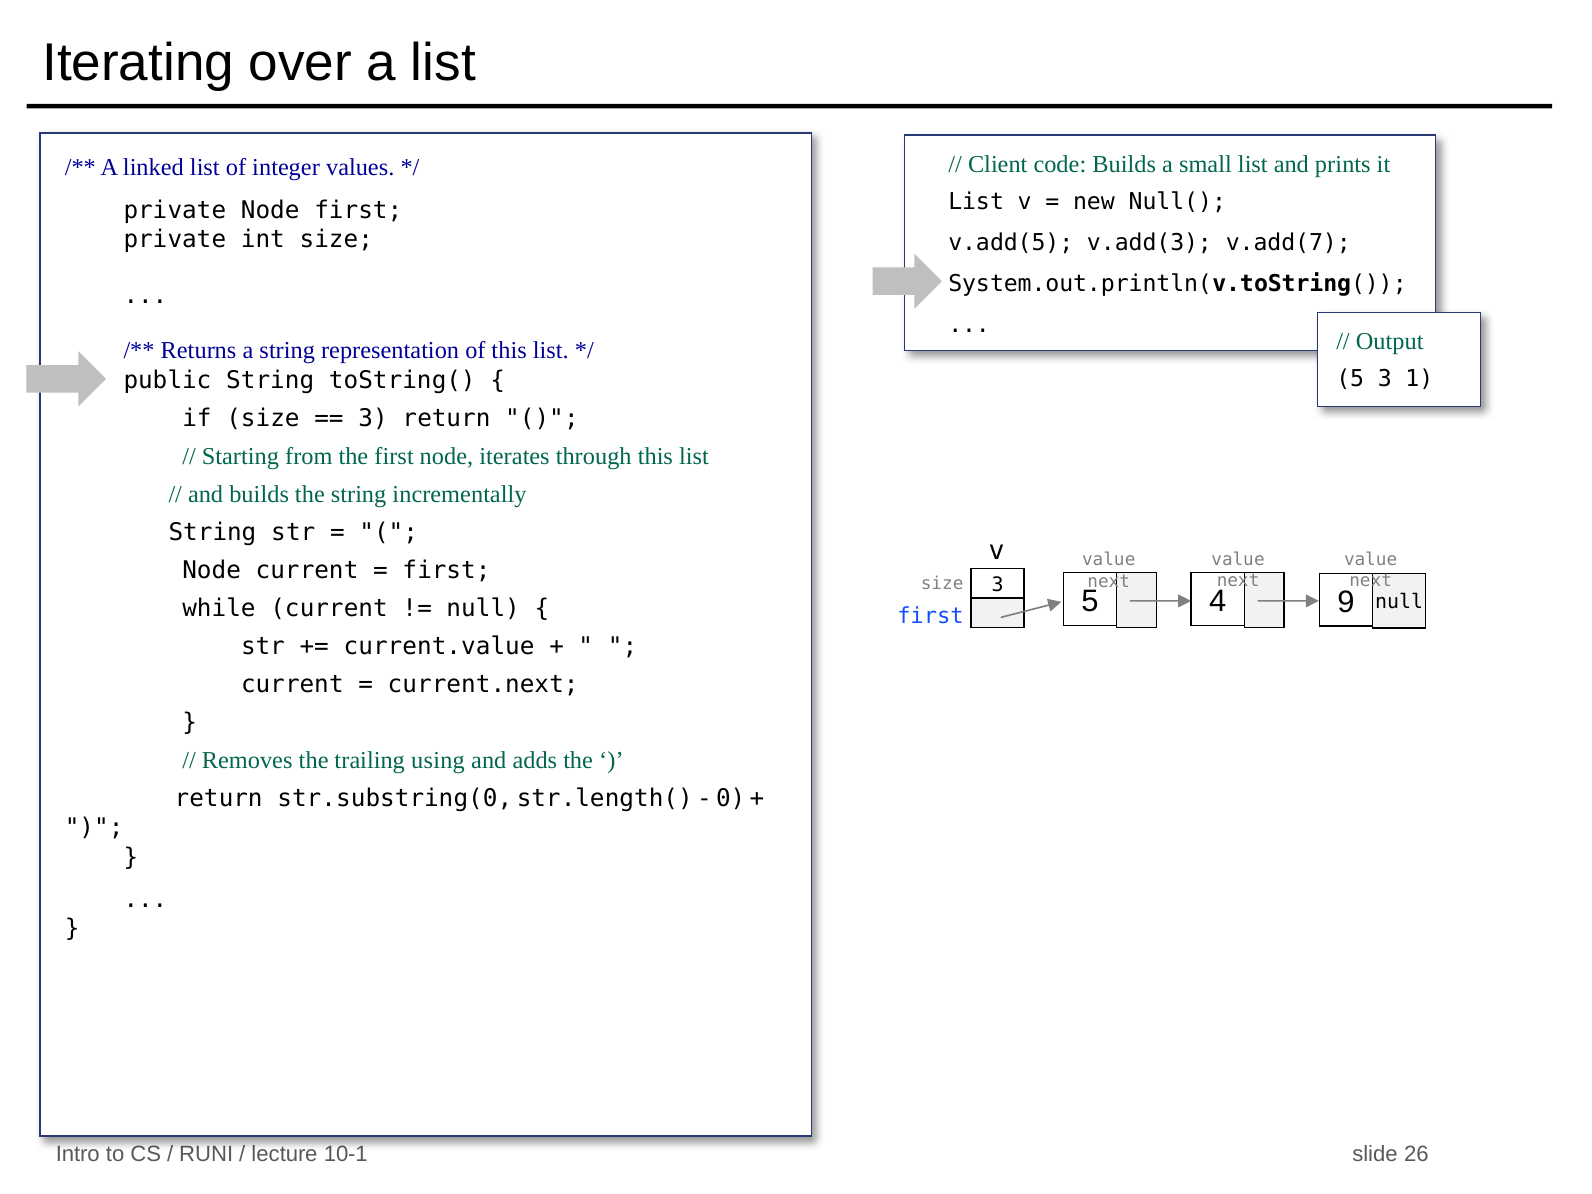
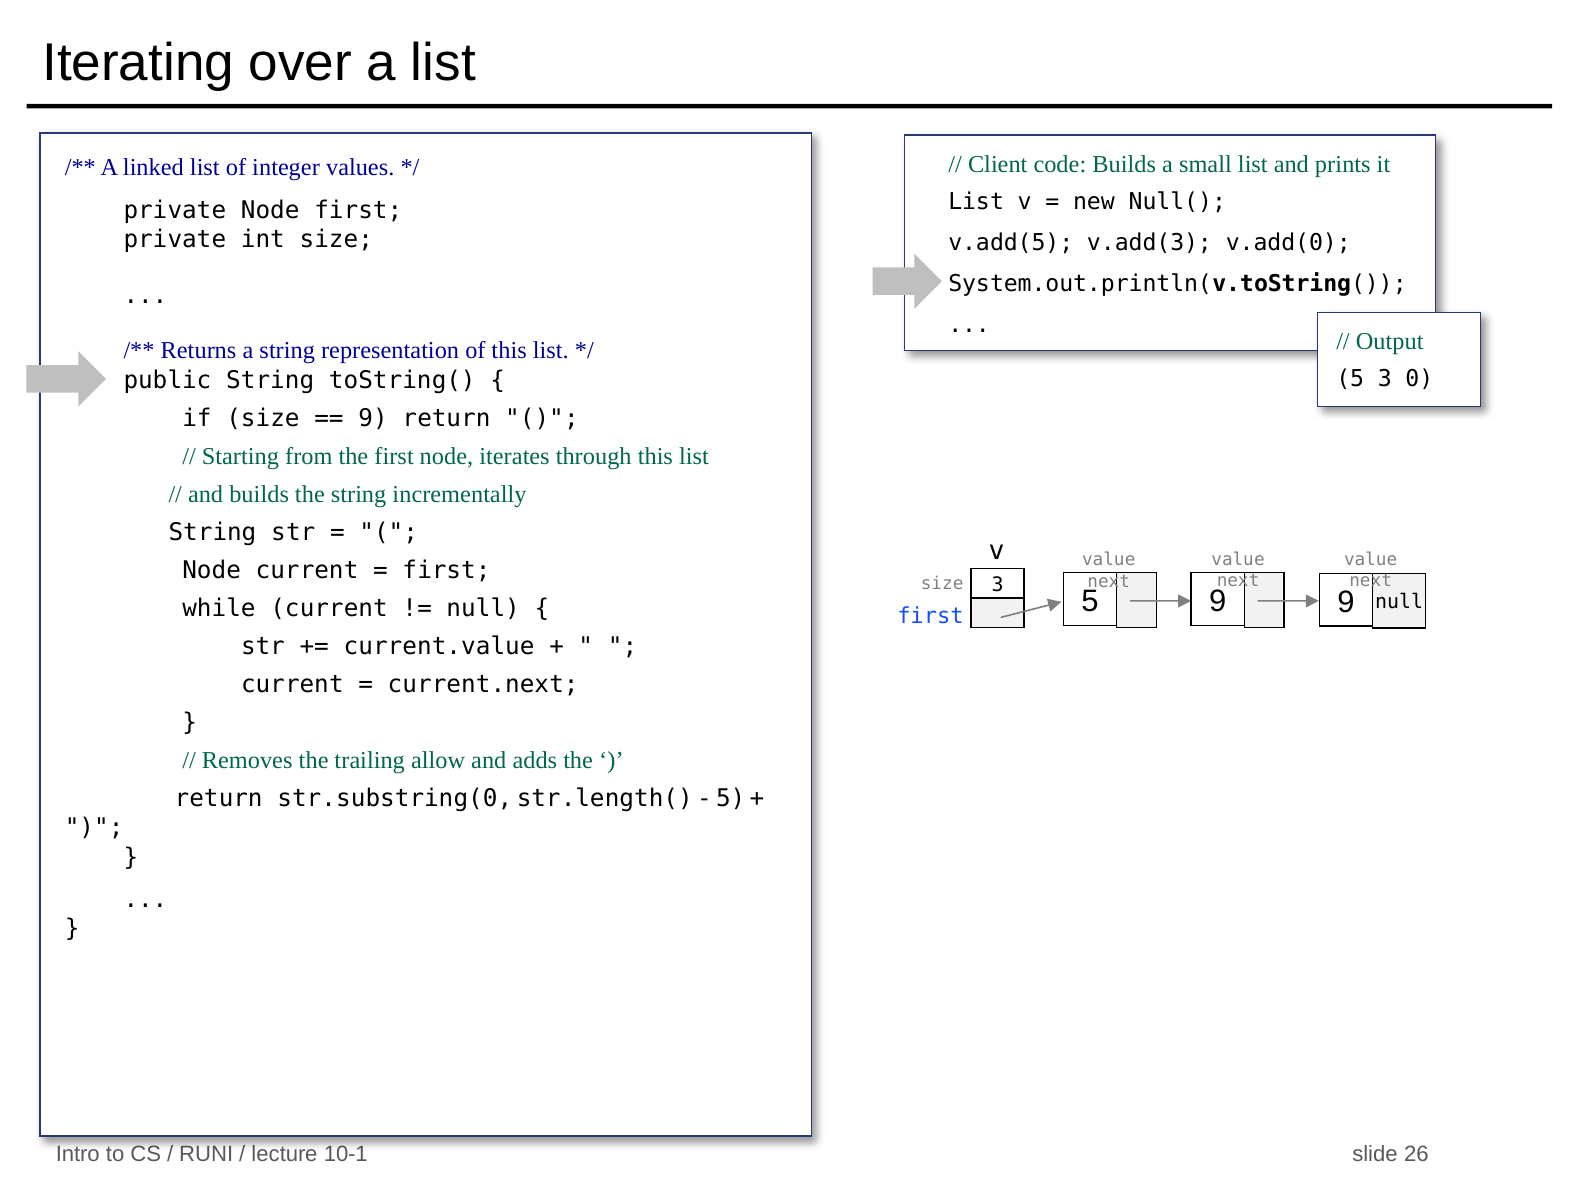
v.add(7: v.add(7 -> v.add(0 (1288, 243)
1: 1 -> 0 (1419, 379)
3: 3 -> 9 (373, 418)
5 4: 4 -> 9 (1218, 601)
using: using -> allow (438, 761)
0: 0 -> 5 (731, 799)
